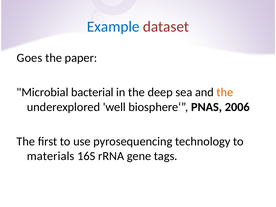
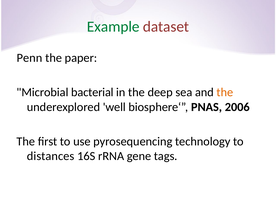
Example colour: blue -> green (113, 27)
Goes: Goes -> Penn (29, 58)
materials: materials -> distances (51, 156)
